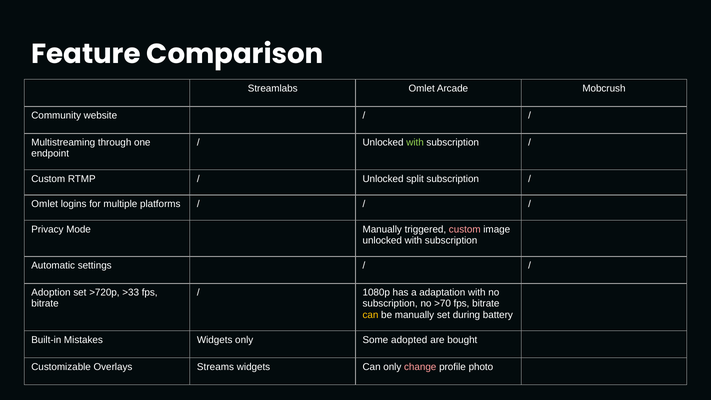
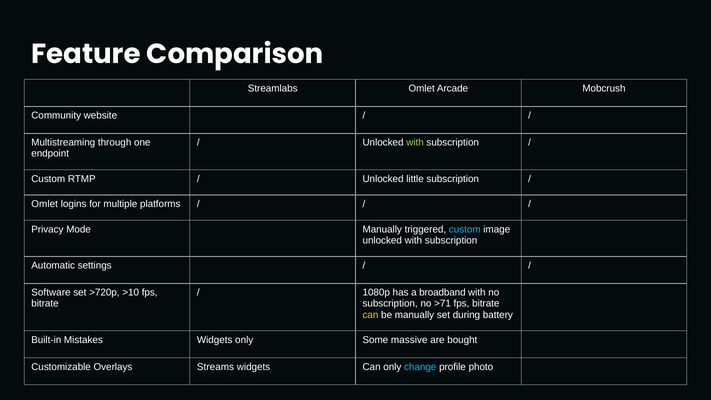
split: split -> little (415, 179)
custom colour: pink -> light blue (465, 229)
Adoption: Adoption -> Software (51, 293)
>33: >33 -> >10 (131, 293)
adaptation: adaptation -> broadband (442, 293)
>70: >70 -> >71 (443, 304)
adopted: adopted -> massive (409, 340)
change colour: pink -> light blue (420, 367)
